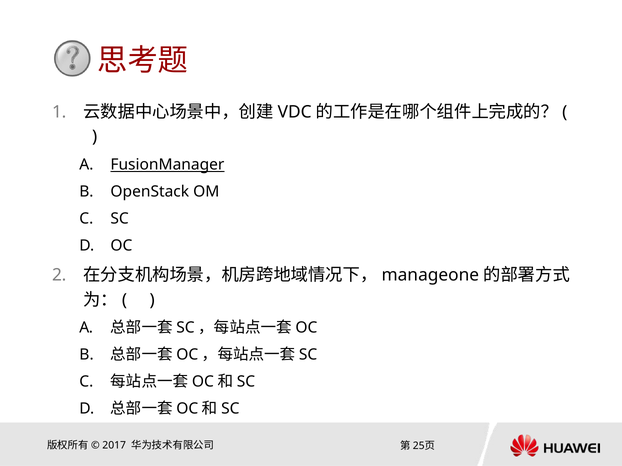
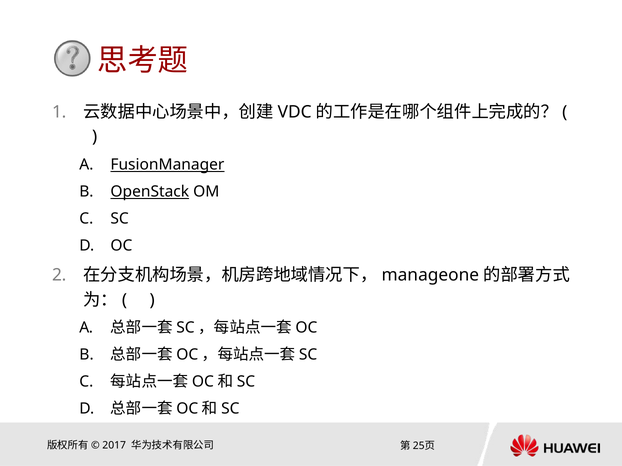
OpenStack underline: none -> present (150, 192)
